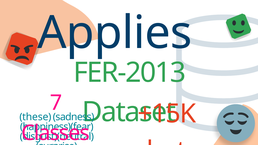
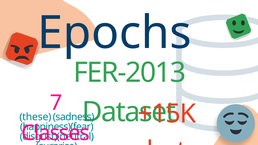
Applies: Applies -> Epochs (114, 33)
